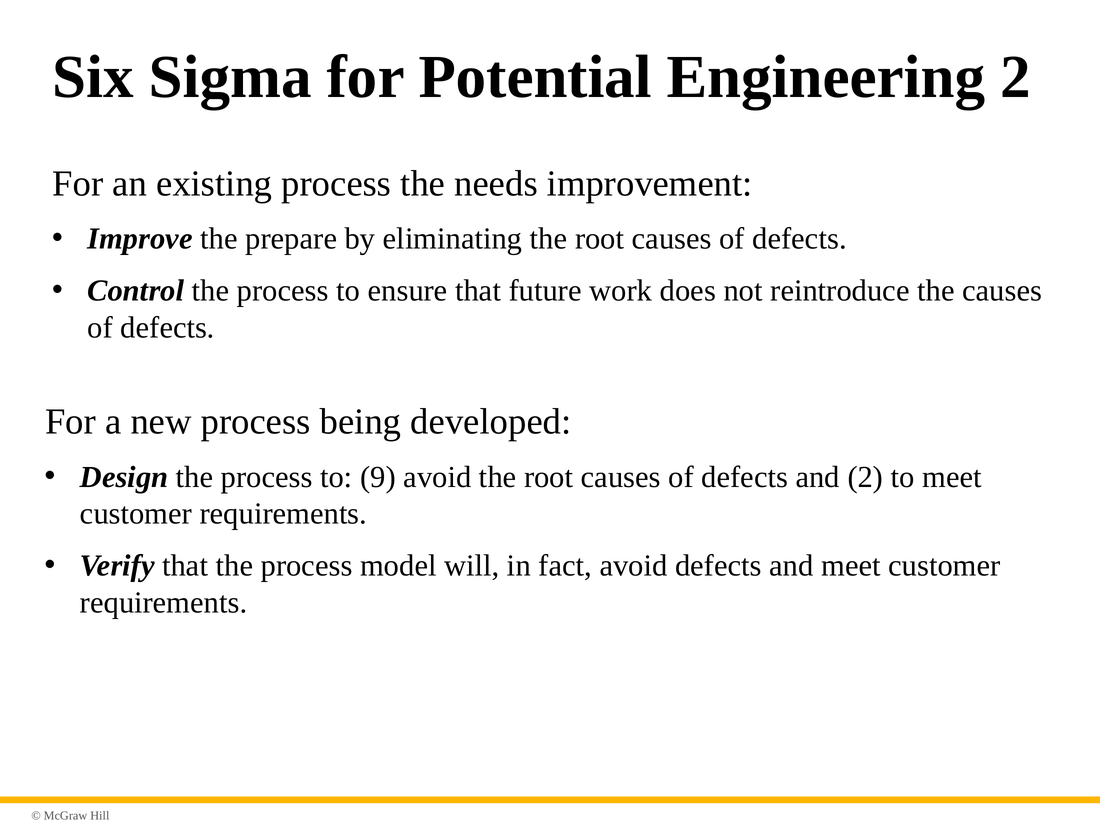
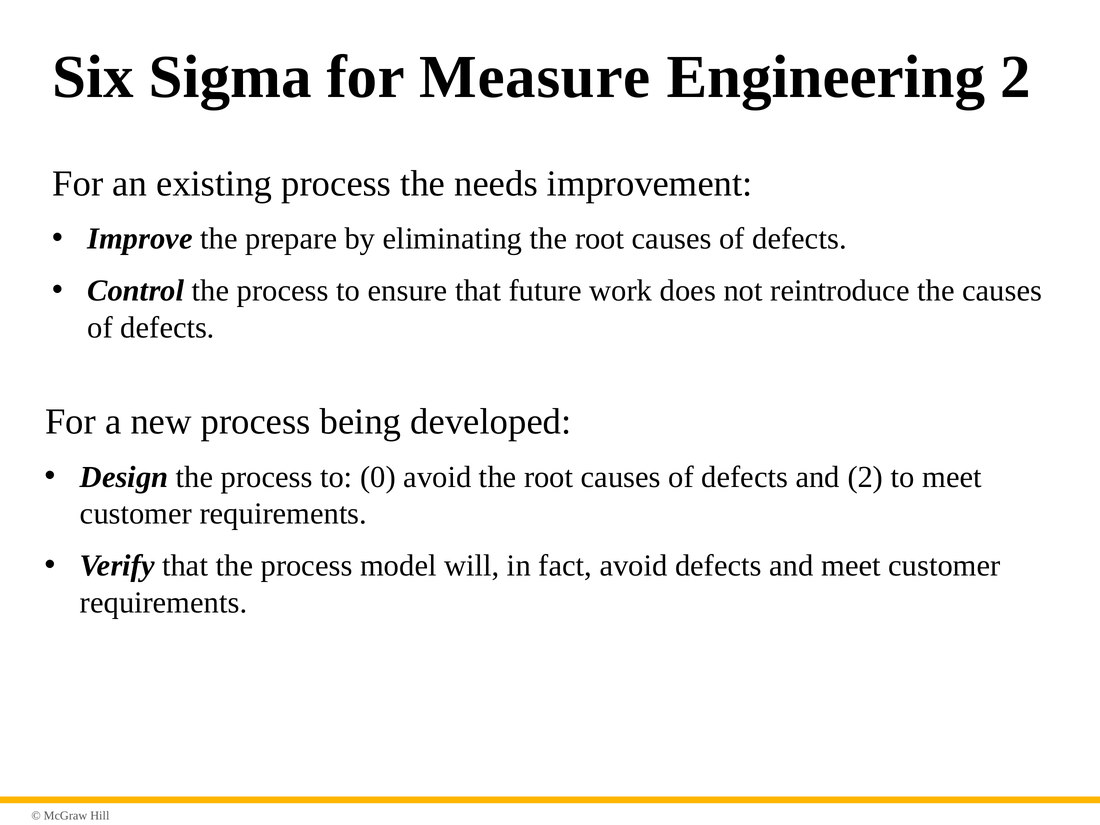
Potential: Potential -> Measure (535, 77)
9: 9 -> 0 (378, 477)
